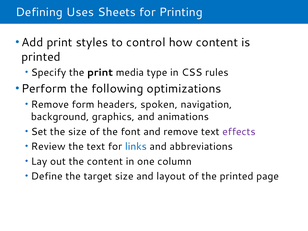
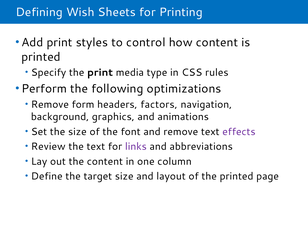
Uses: Uses -> Wish (80, 12)
spoken: spoken -> factors (159, 104)
links colour: blue -> purple (136, 147)
